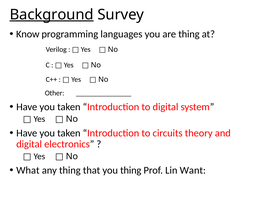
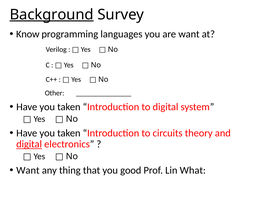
are thing: thing -> want (189, 34)
digital underline: none -> present (29, 145)
What: What -> Want (28, 171)
you thing: thing -> good (131, 171)
Want: Want -> What (193, 171)
